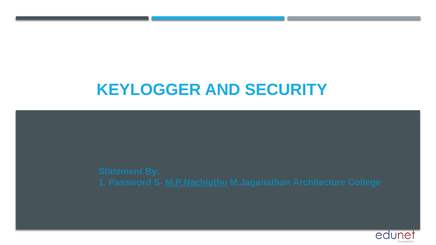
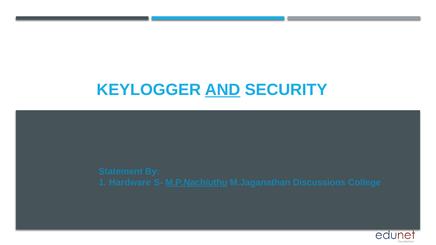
AND underline: none -> present (223, 90)
Password: Password -> Hardware (130, 183)
Architecture: Architecture -> Discussions (319, 183)
